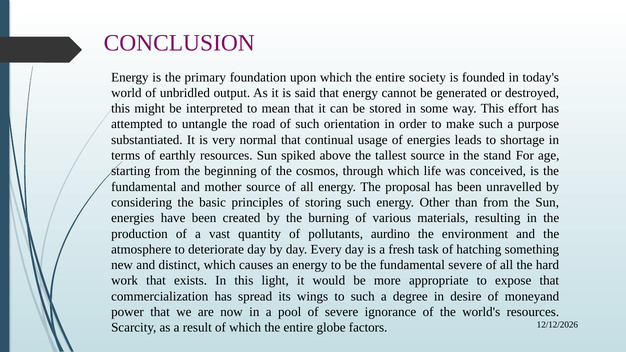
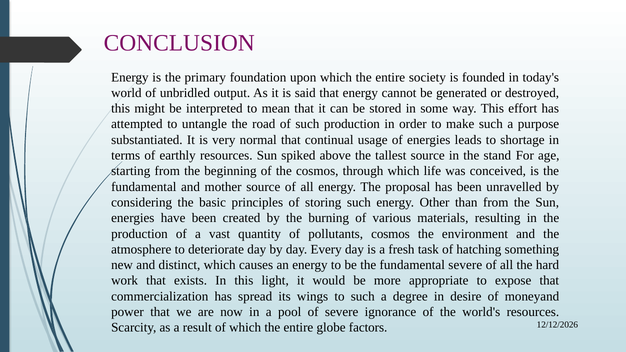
such orientation: orientation -> production (352, 124)
pollutants aurdino: aurdino -> cosmos (390, 234)
